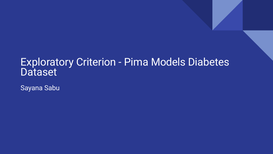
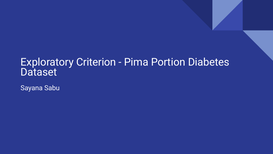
Models: Models -> Portion (168, 62)
